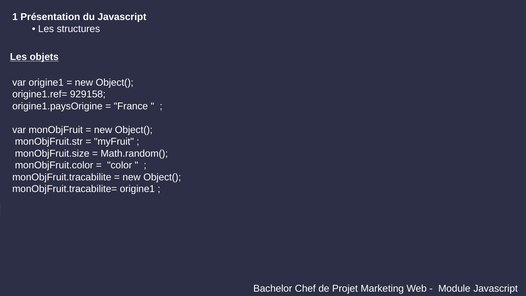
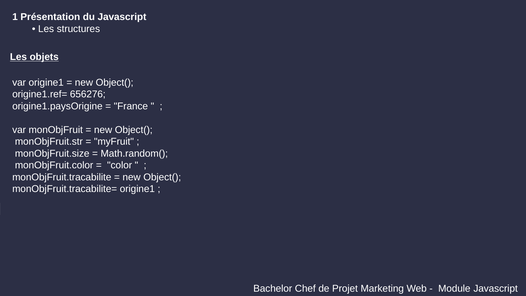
929158: 929158 -> 656276 (88, 94)
